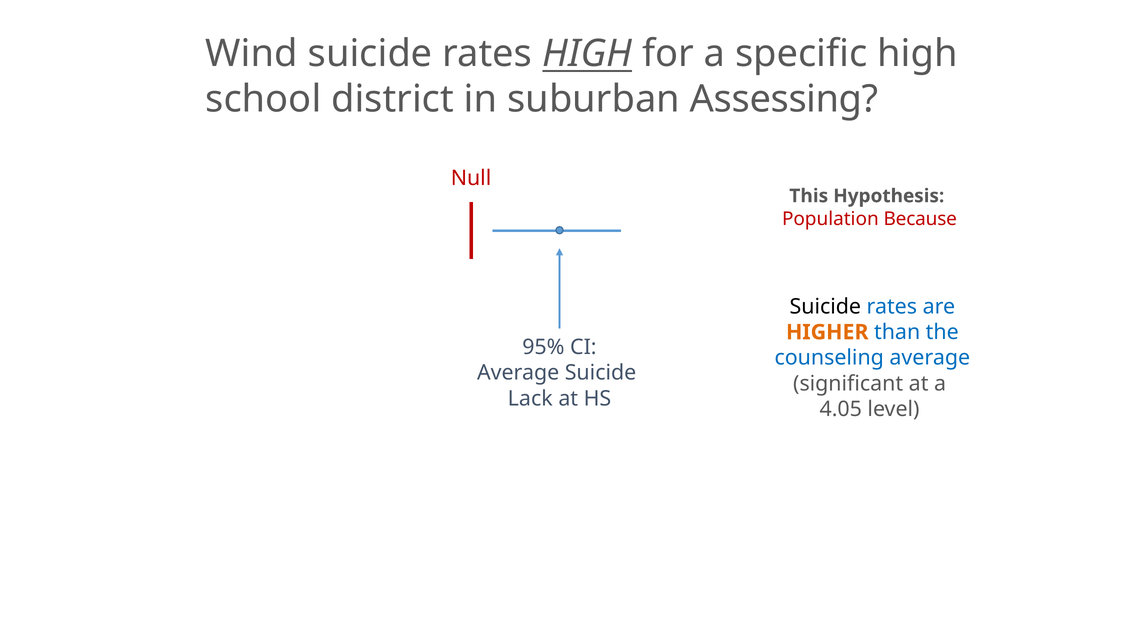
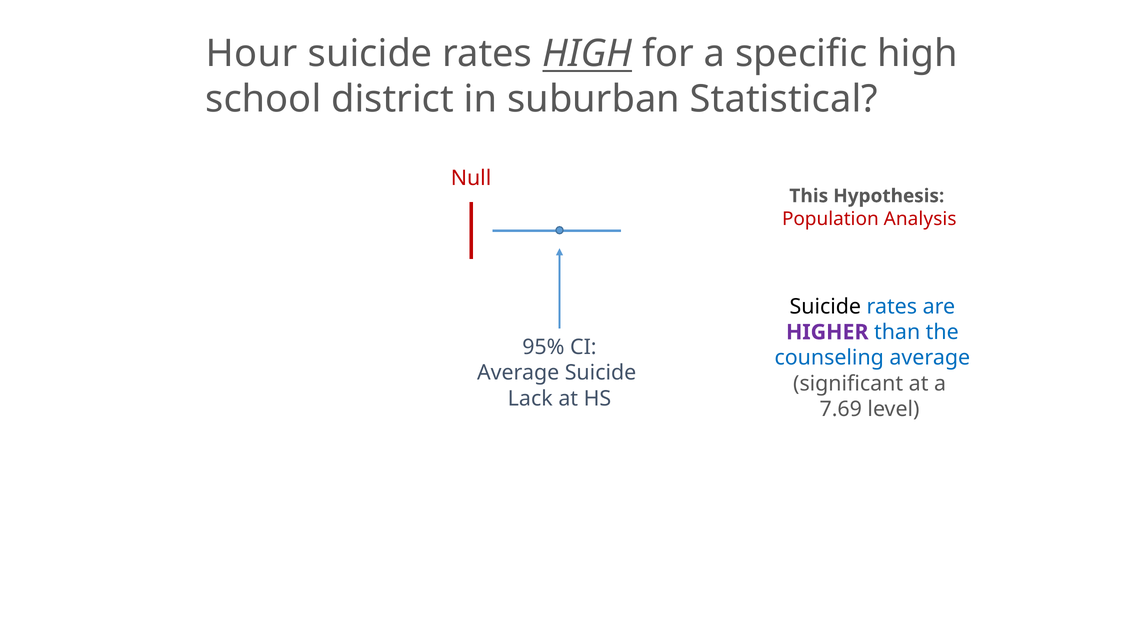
Wind: Wind -> Hour (251, 54)
Assessing: Assessing -> Statistical (784, 99)
Because: Because -> Analysis (920, 219)
HIGHER colour: orange -> purple (827, 332)
4.05: 4.05 -> 7.69 (841, 409)
